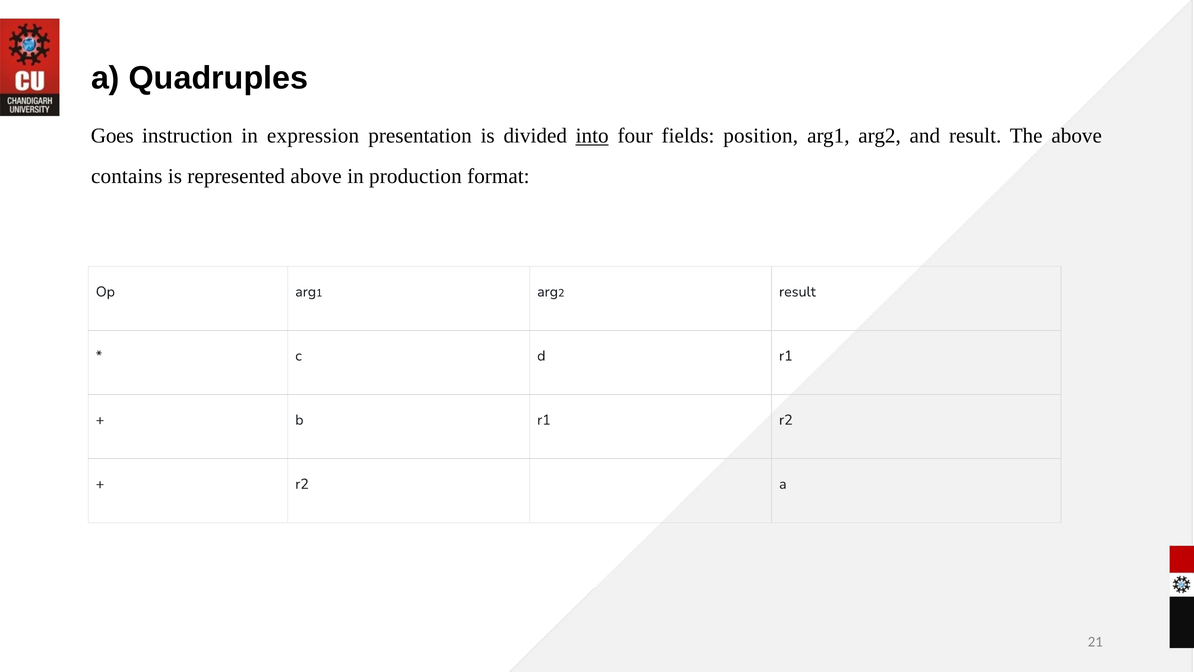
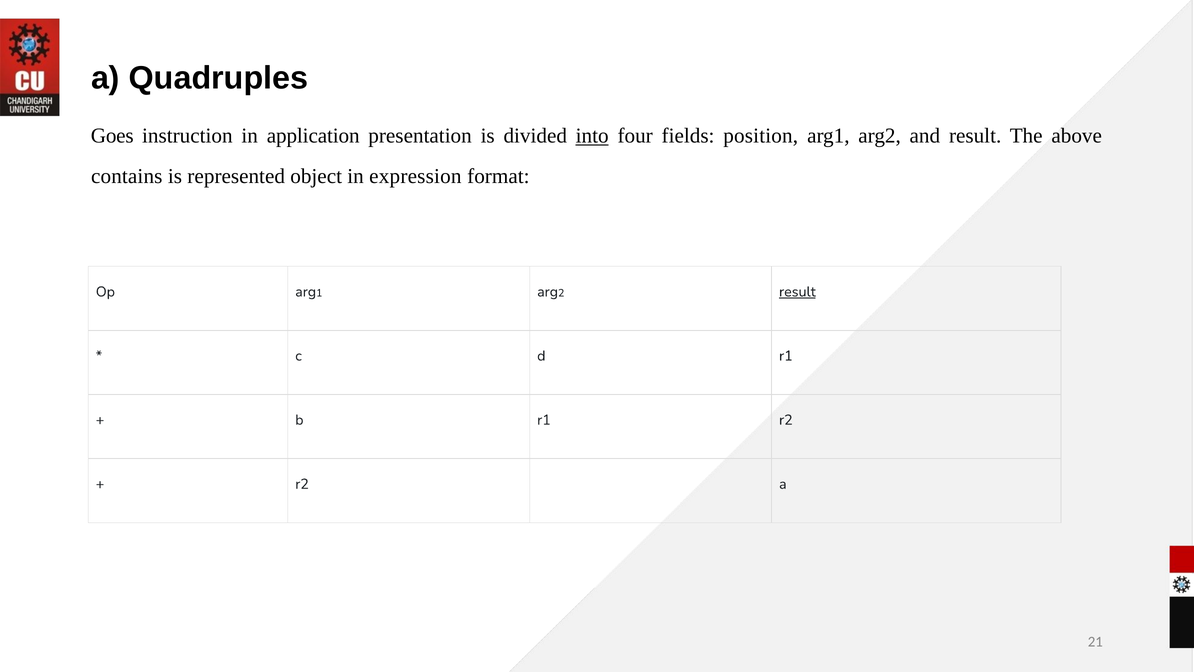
expression: expression -> application (313, 136)
represented above: above -> object (316, 176)
production: production -> expression (415, 176)
result underline: none -> present (797, 292)
